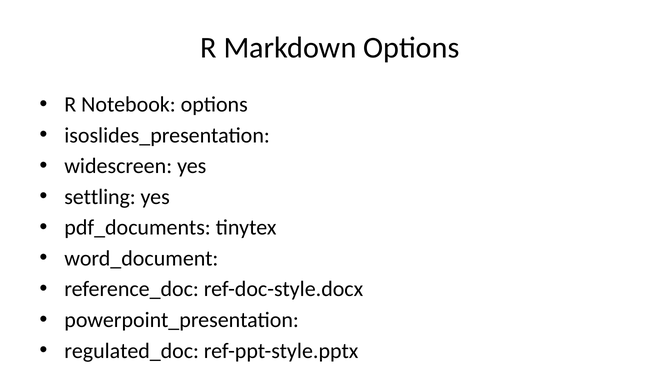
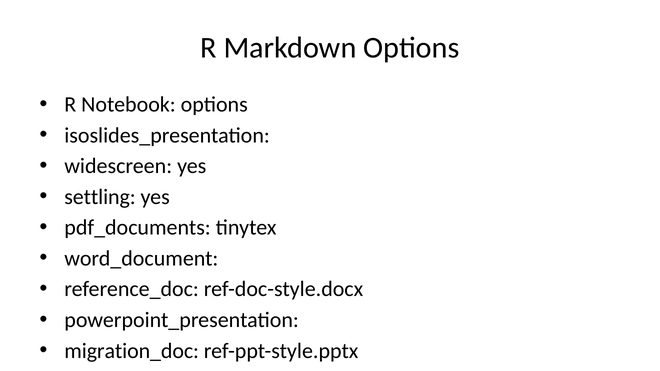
regulated_doc: regulated_doc -> migration_doc (132, 351)
